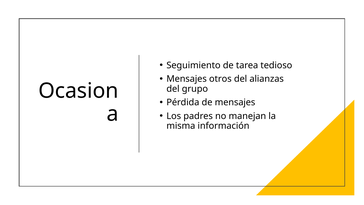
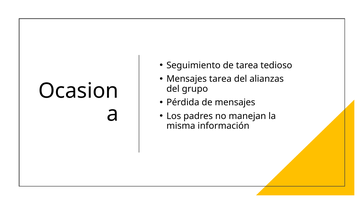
Mensajes otros: otros -> tarea (220, 79)
